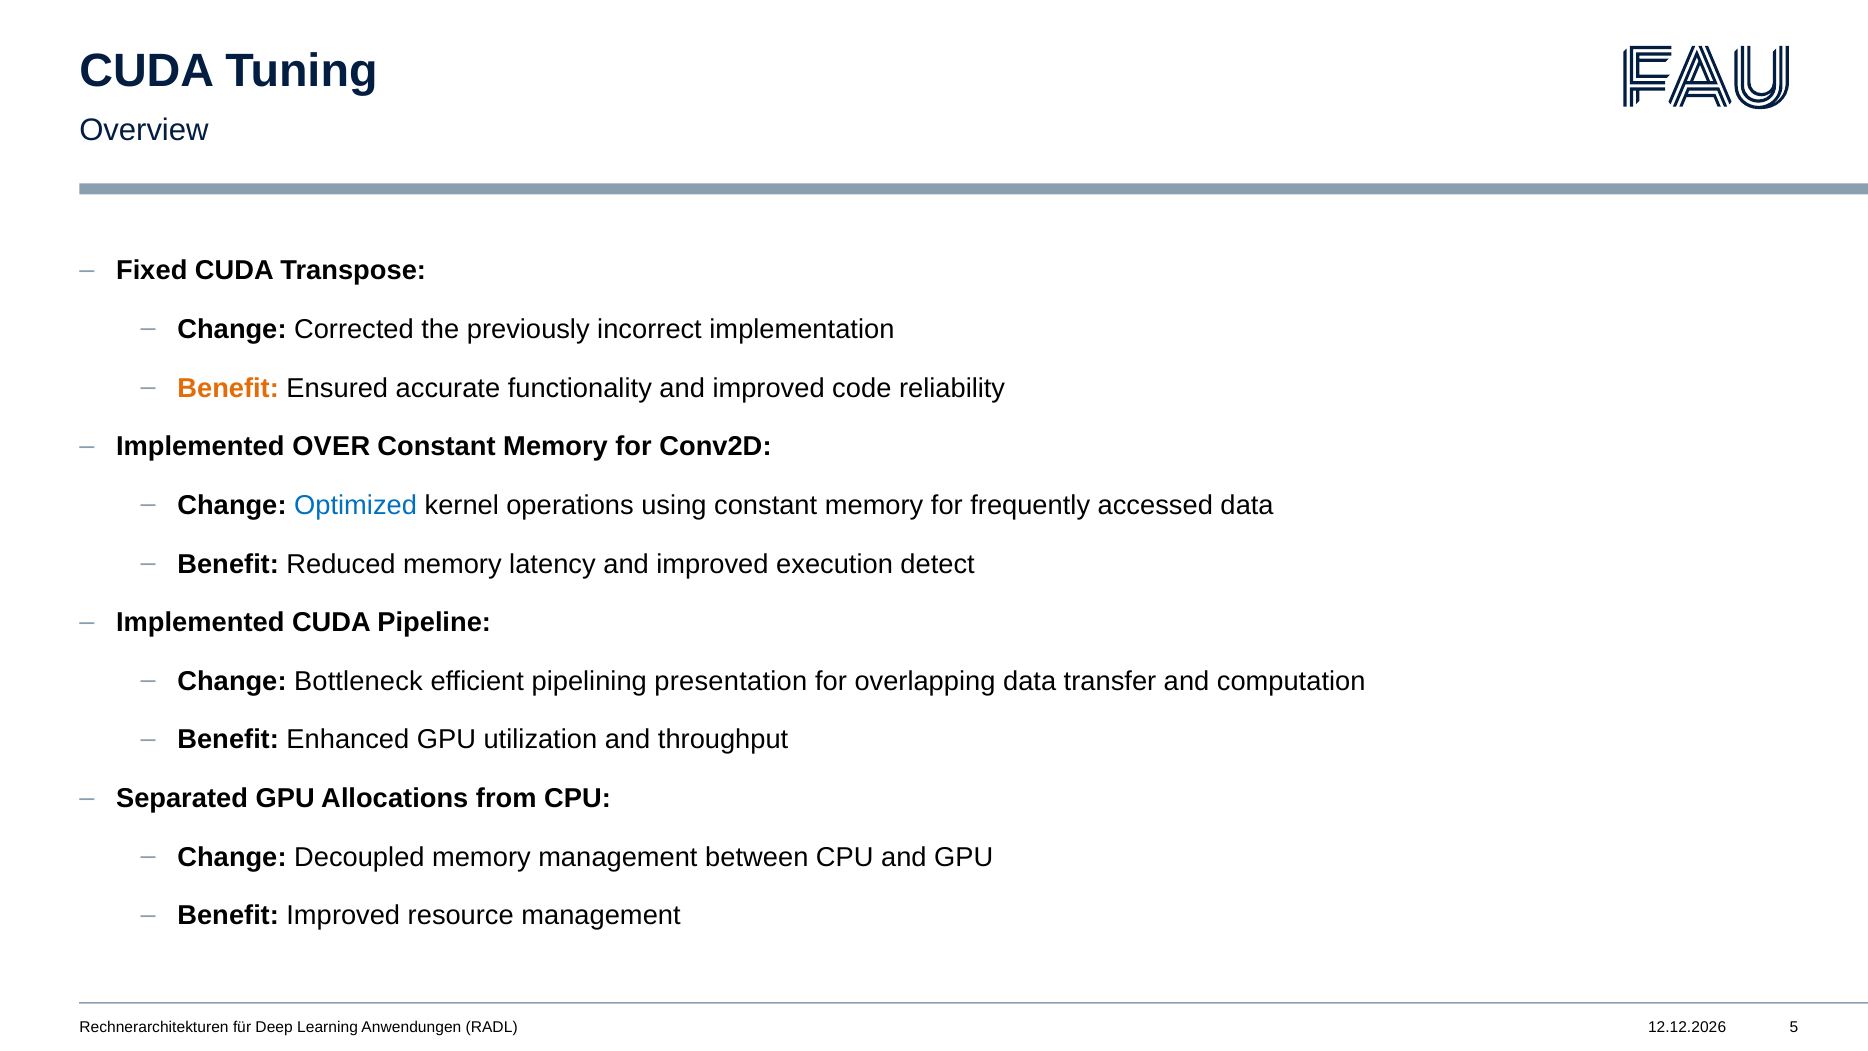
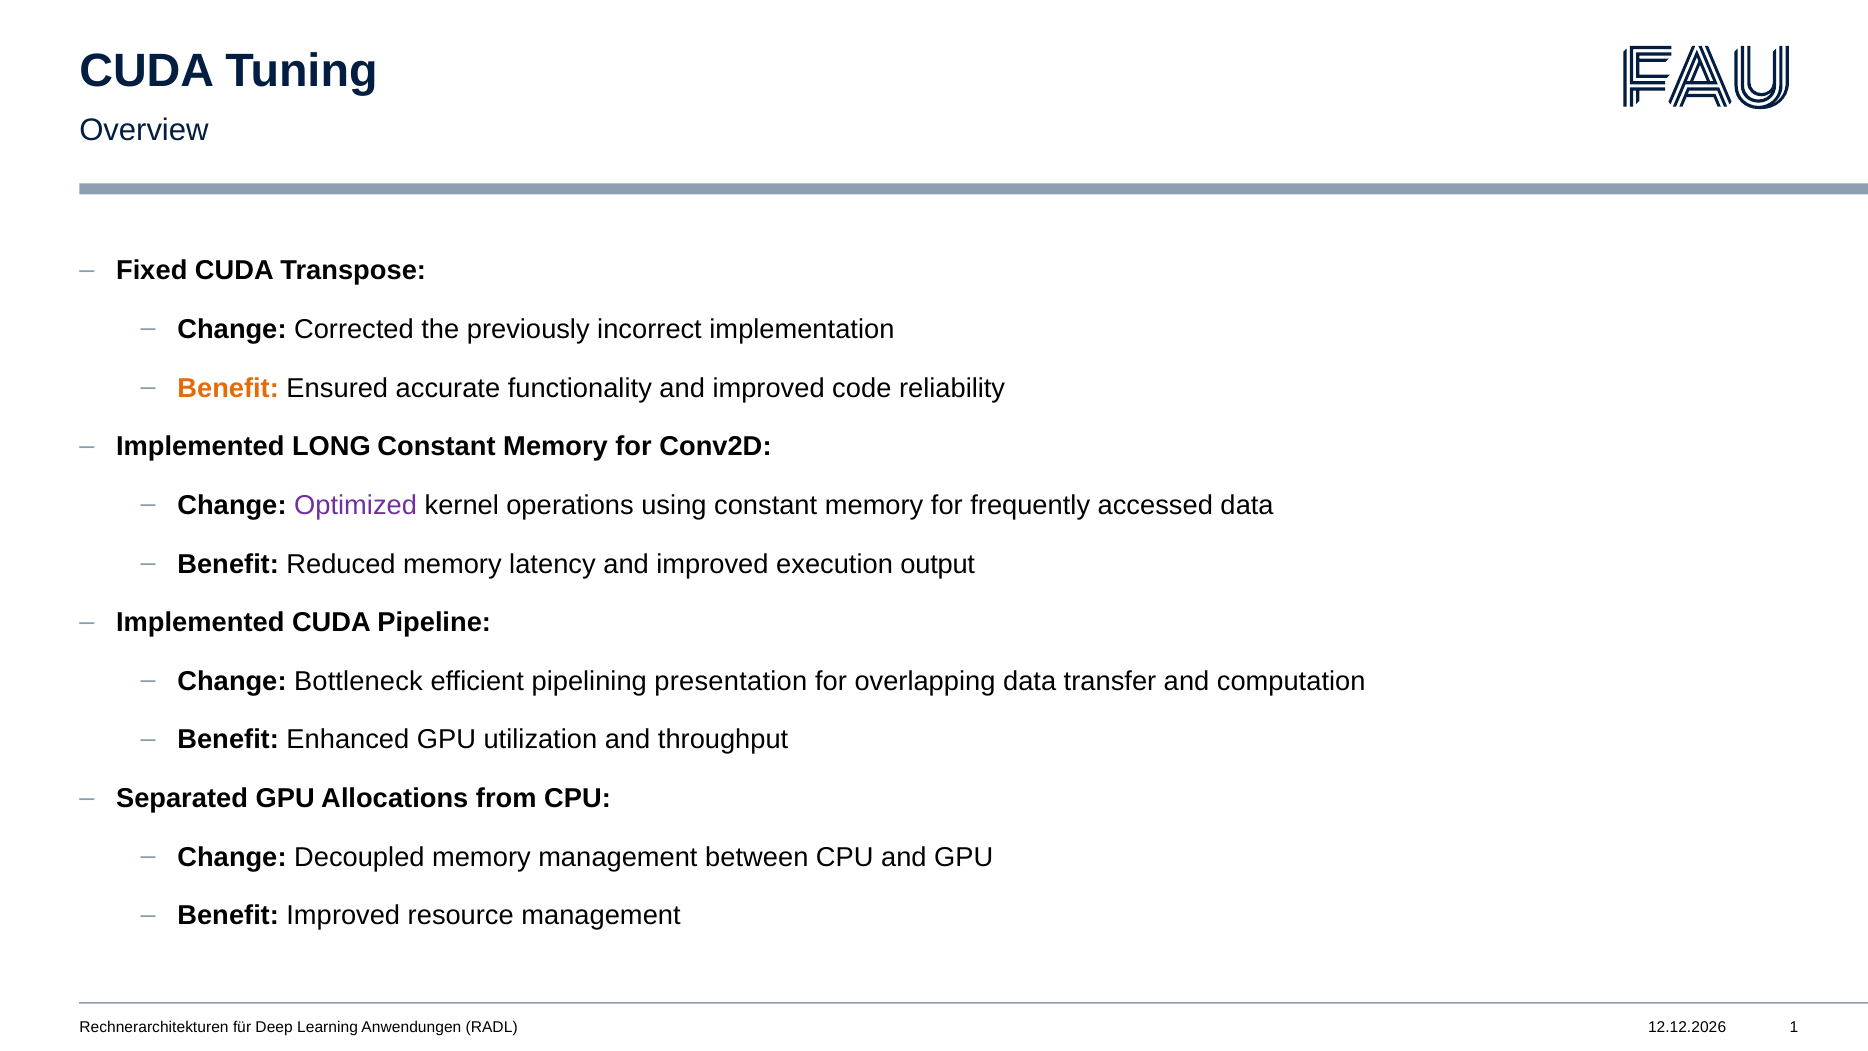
OVER: OVER -> LONG (331, 447)
Optimized colour: blue -> purple (356, 505)
detect: detect -> output (938, 564)
5: 5 -> 1 (1794, 1028)
